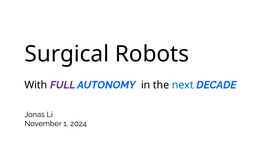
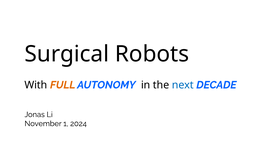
FULL colour: purple -> orange (63, 85)
